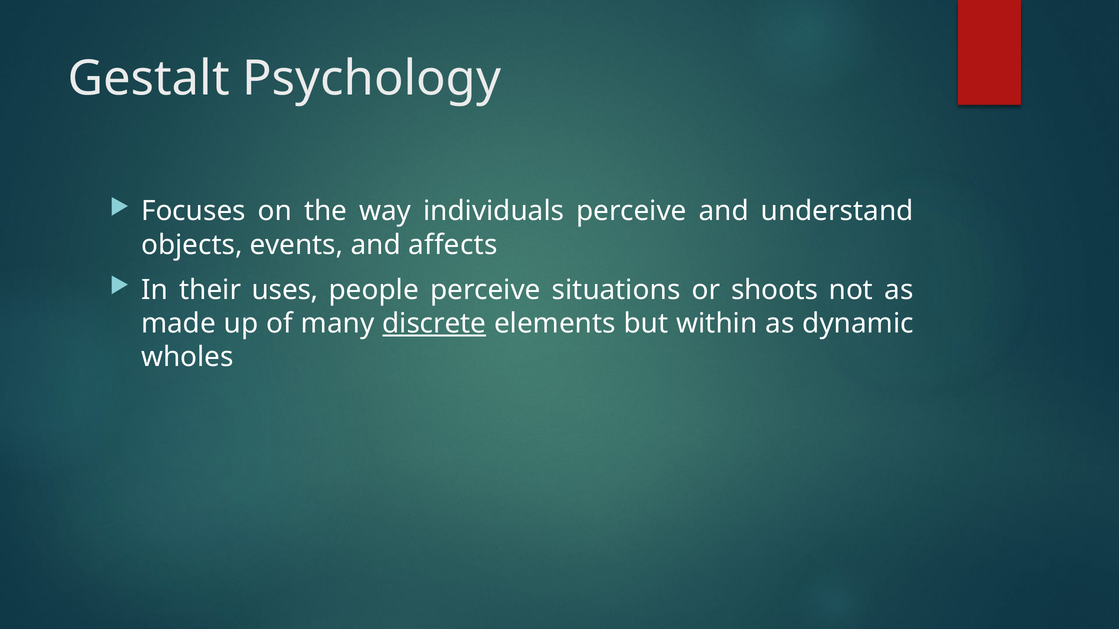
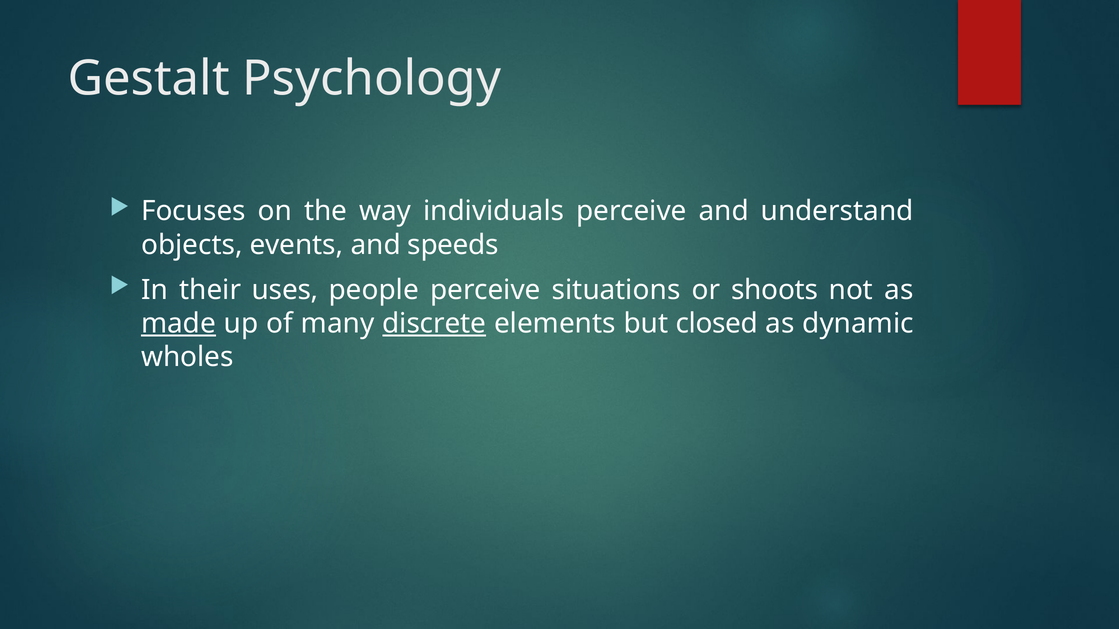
affects: affects -> speeds (453, 245)
made underline: none -> present (179, 324)
within: within -> closed (717, 324)
